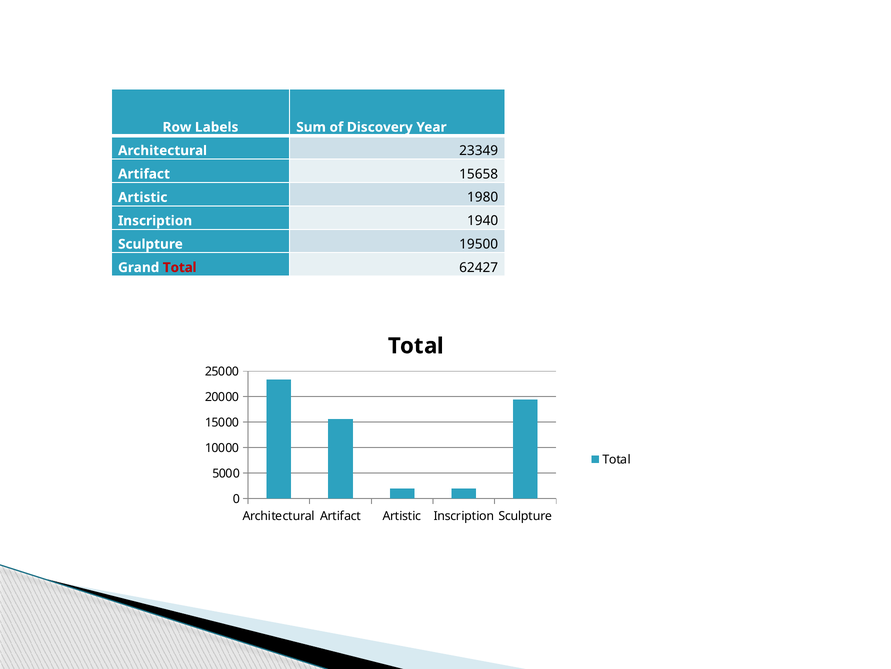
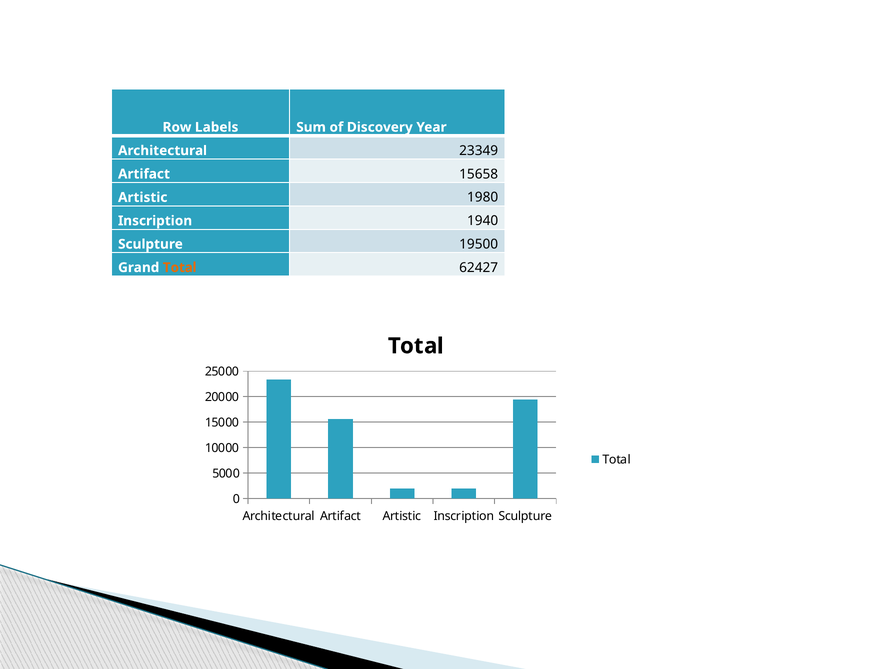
Total colour: red -> orange (180, 267)
